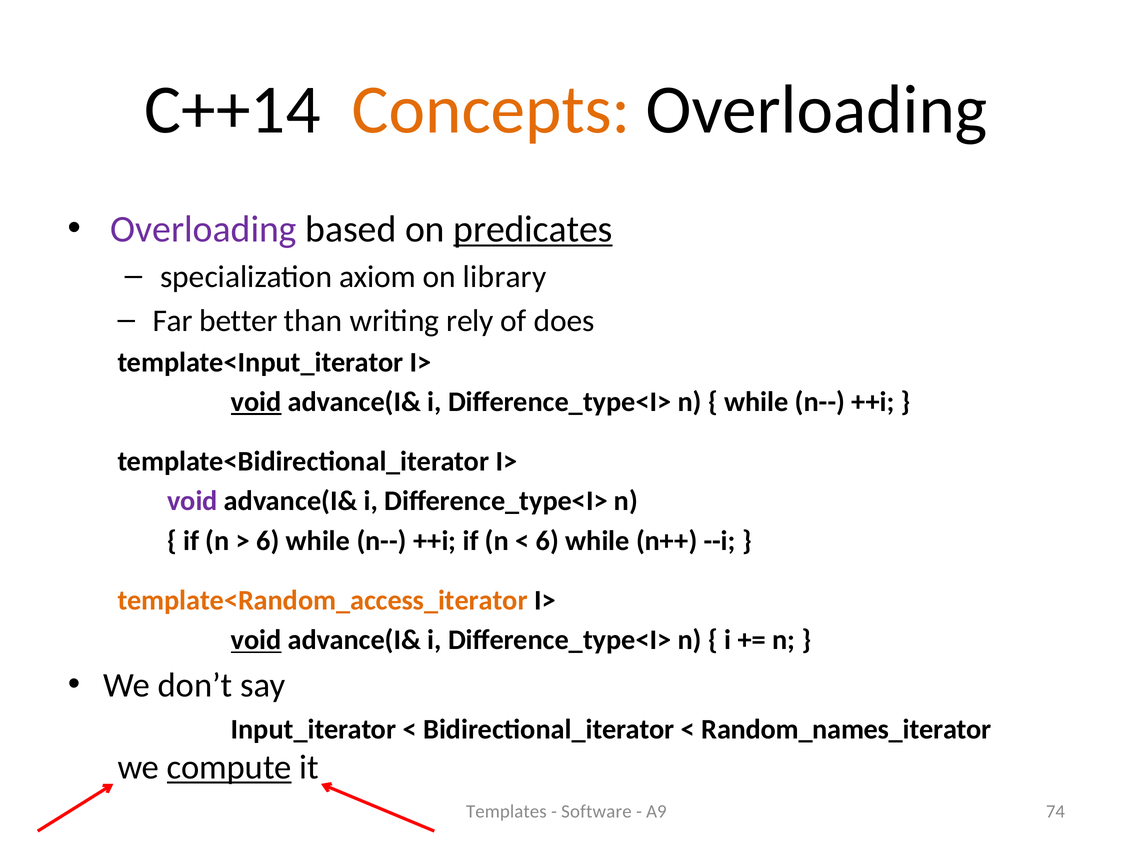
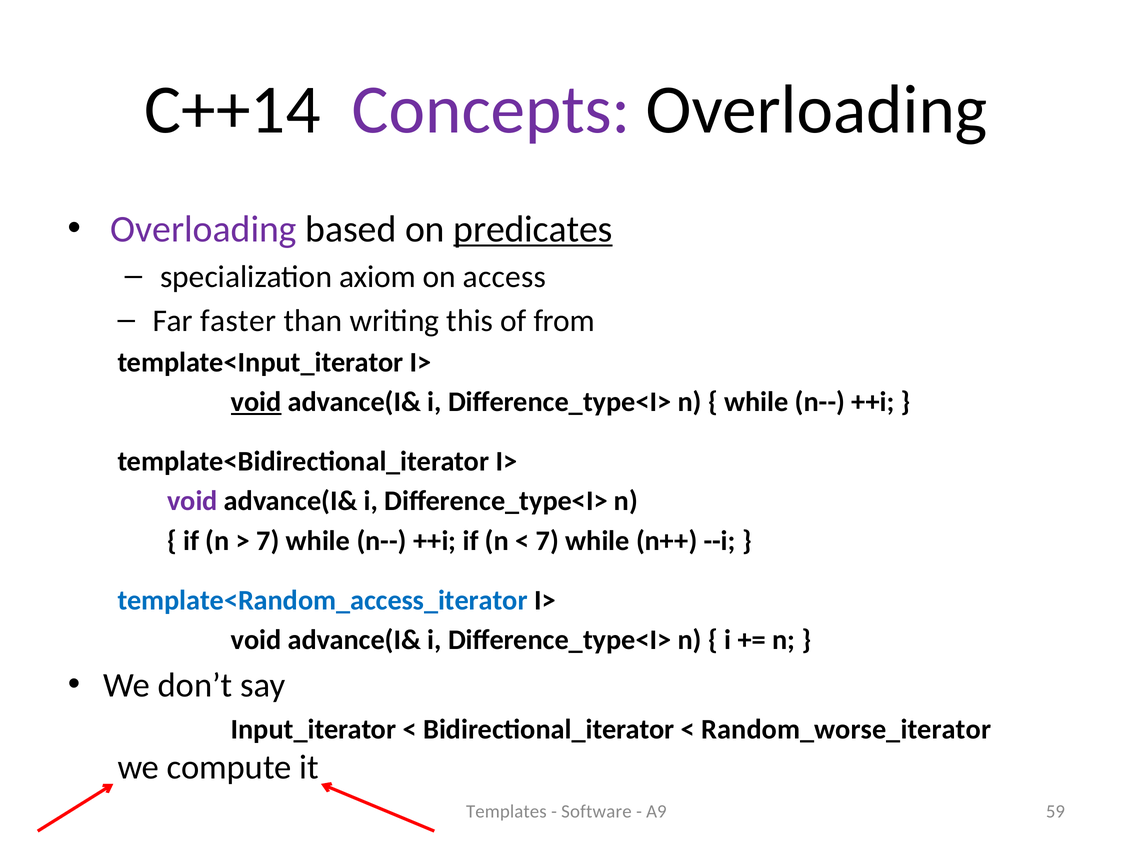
Concepts colour: orange -> purple (491, 110)
library: library -> access (505, 277)
better: better -> faster (238, 321)
rely: rely -> this (470, 321)
does: does -> from (564, 321)
6: 6 -> 7 (268, 541)
6: 6 -> 7 (547, 541)
template<Random_access_iterator colour: orange -> blue (323, 600)
void underline: present -> none (256, 640)
Random_names_iterator: Random_names_iterator -> Random_worse_iterator (846, 729)
compute underline: present -> none (229, 767)
74: 74 -> 59 (1055, 811)
